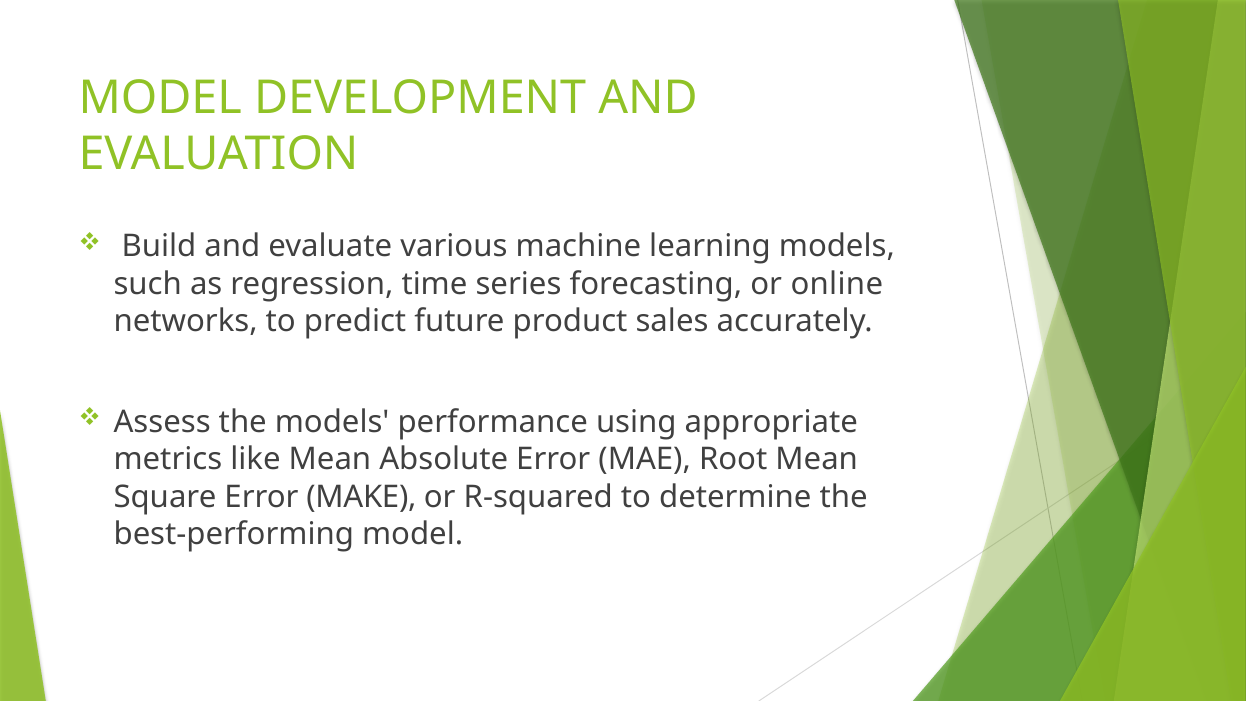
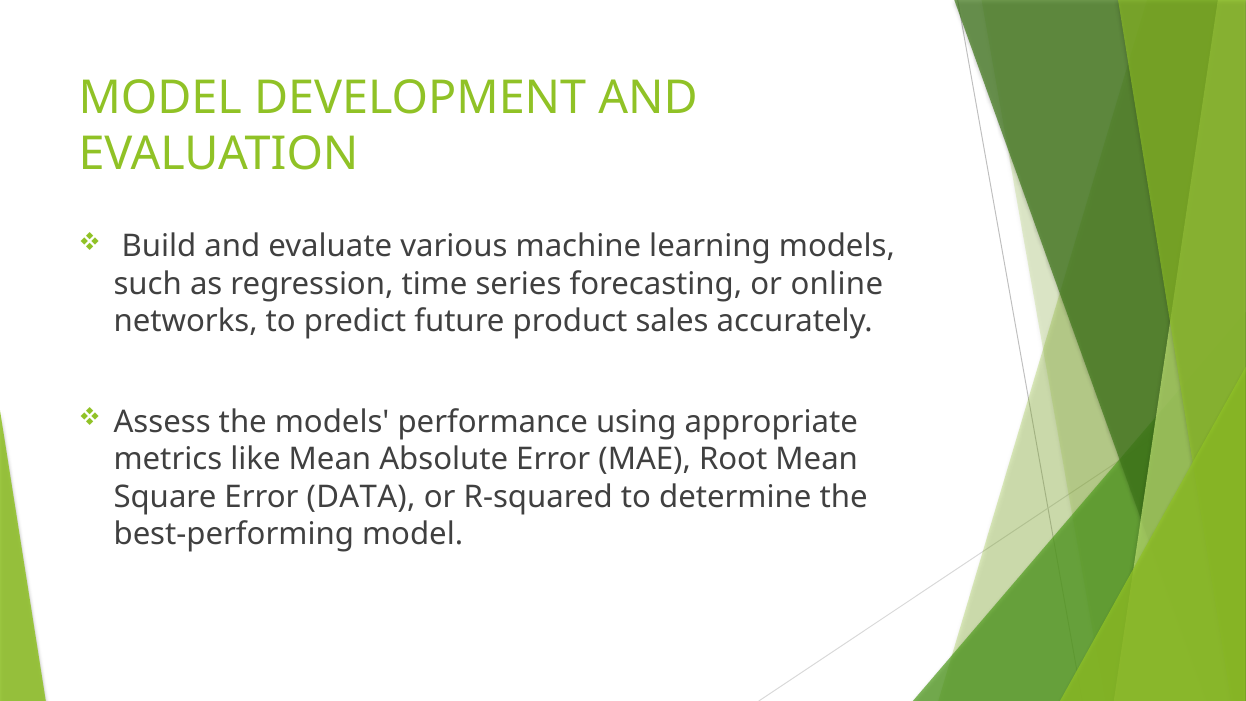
MAKE: MAKE -> DATA (361, 497)
